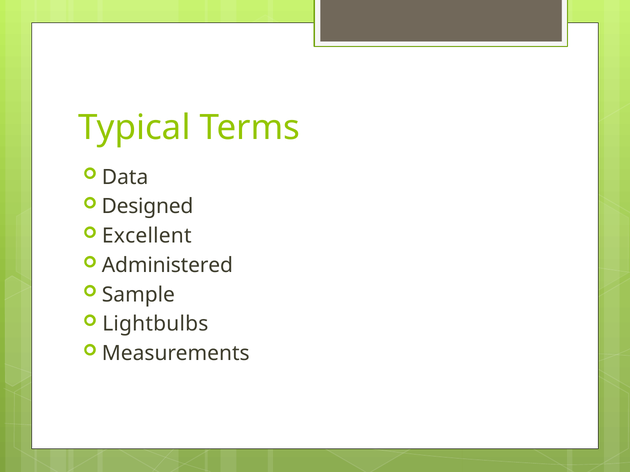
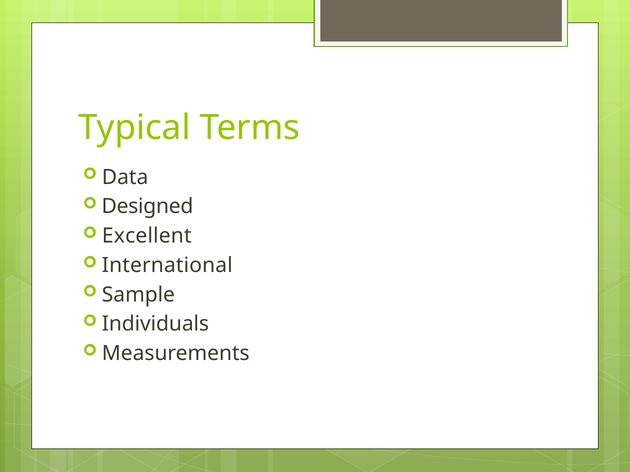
Administered: Administered -> International (167, 266)
Lightbulbs: Lightbulbs -> Individuals (155, 324)
